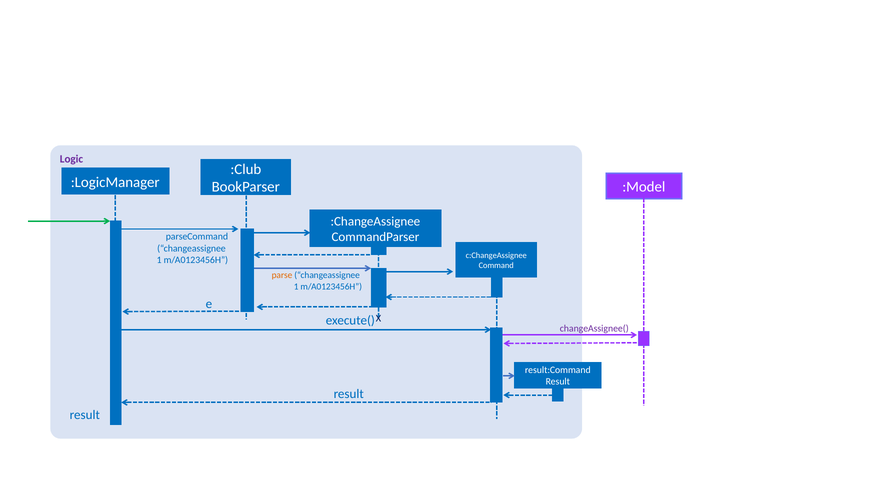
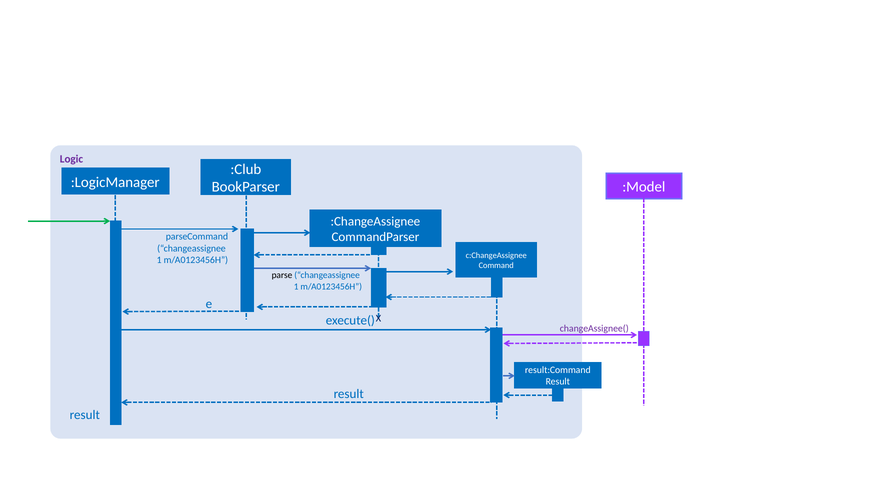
parse colour: orange -> black (282, 275)
